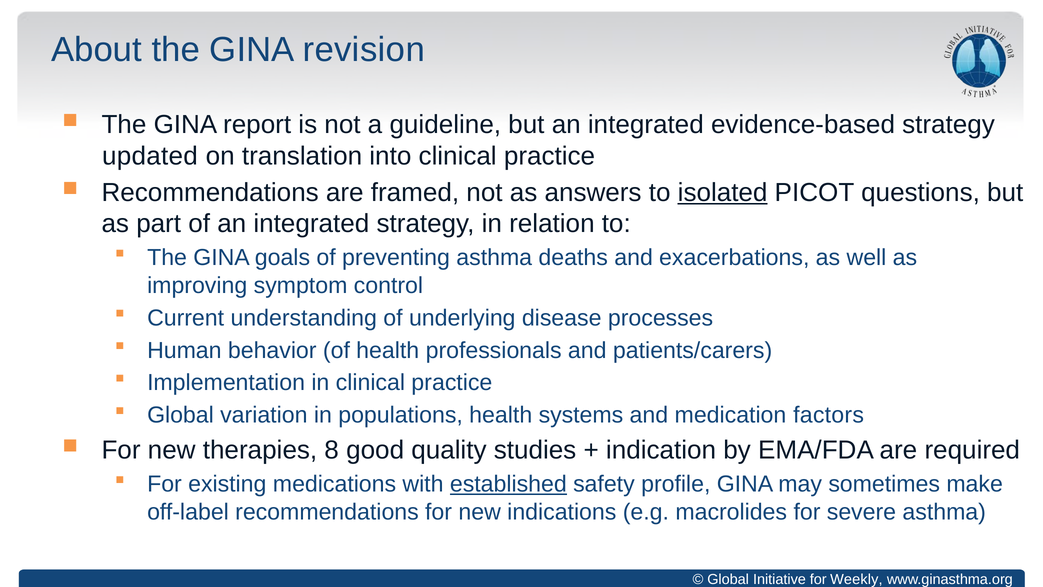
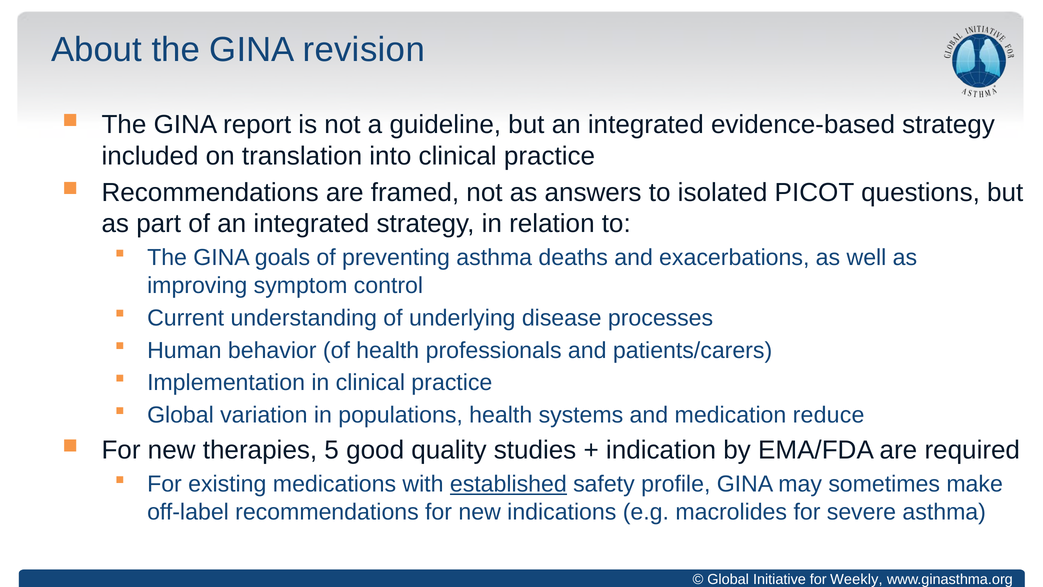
updated: updated -> included (150, 156)
isolated underline: present -> none (723, 192)
factors: factors -> reduce (829, 415)
8: 8 -> 5 (332, 450)
